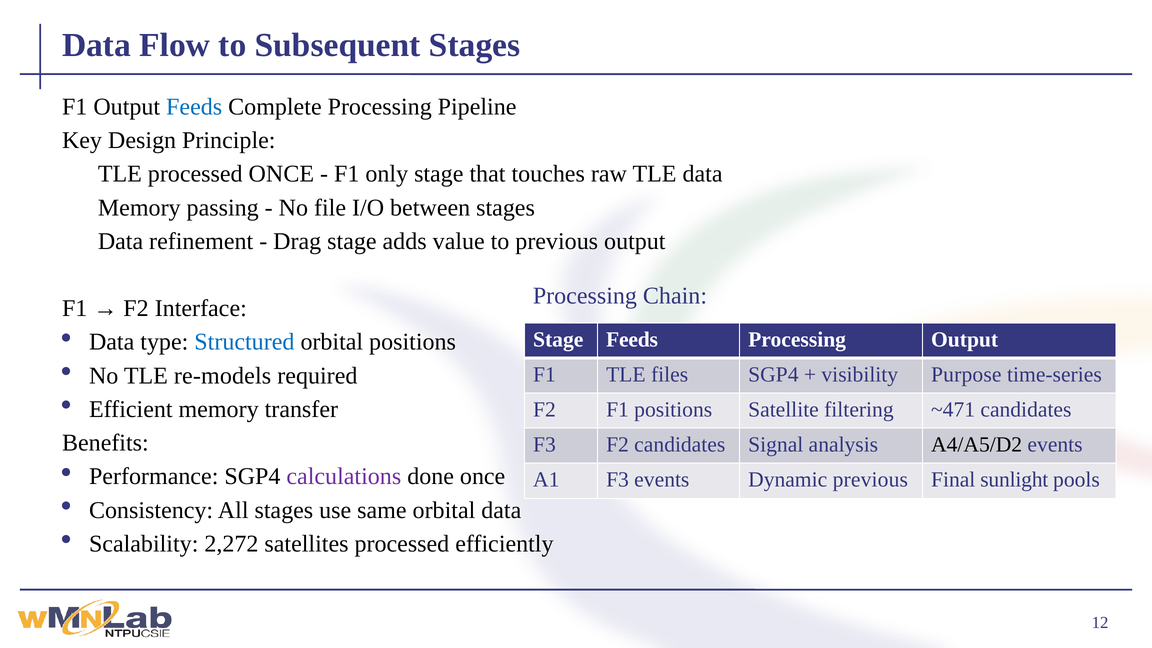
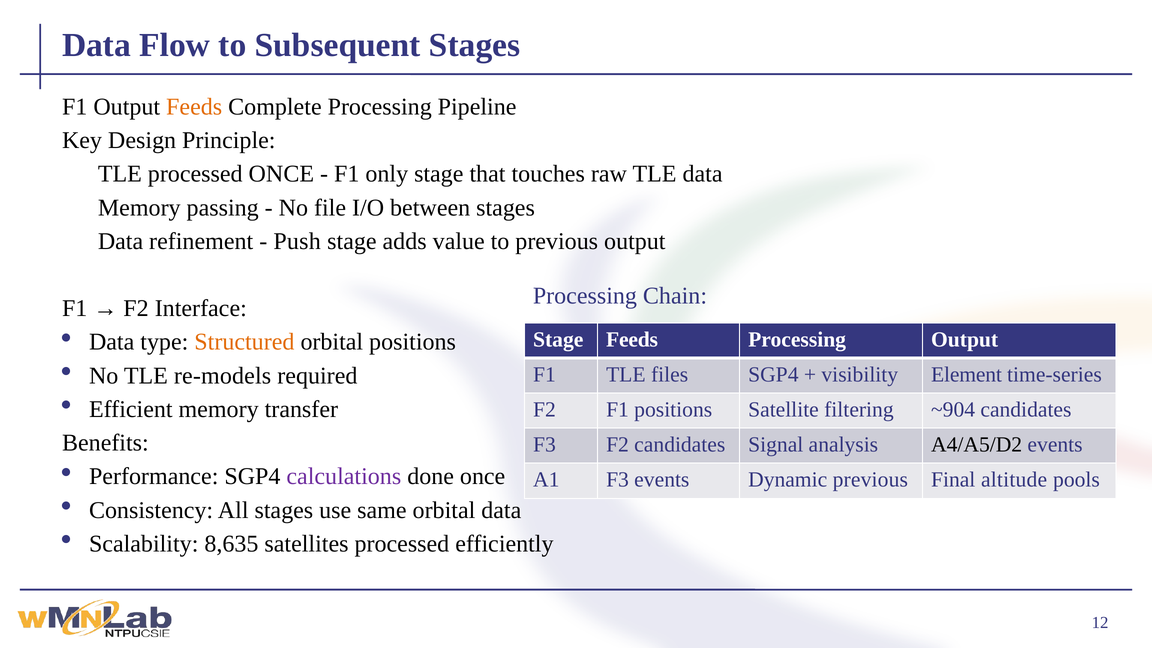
Feeds colour: blue -> orange (194, 107)
Drag: Drag -> Push (297, 241)
Structured colour: blue -> orange (244, 342)
Purpose: Purpose -> Element (966, 375)
~471: ~471 -> ~904 (953, 410)
sunlight: sunlight -> altitude (1014, 480)
2,272: 2,272 -> 8,635 (231, 544)
